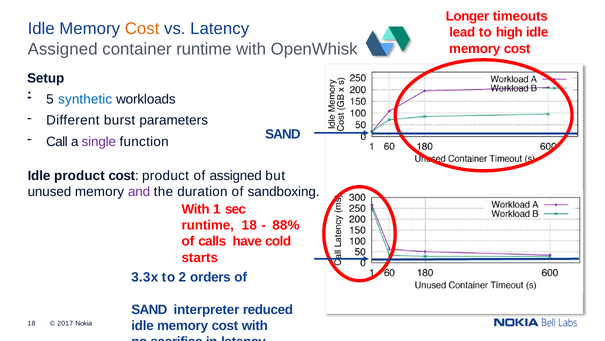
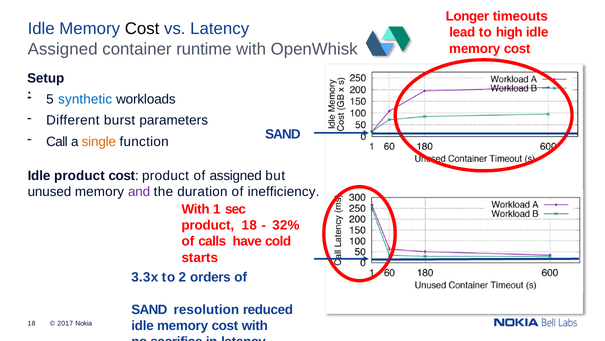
Cost colour: orange -> black (142, 28)
single colour: purple -> orange (99, 141)
sandboxing: sandboxing -> inefficiency (284, 191)
runtime: runtime -> product (208, 225)
88%: 88% -> 32% (286, 225)
interpreter: interpreter -> resolution (206, 309)
